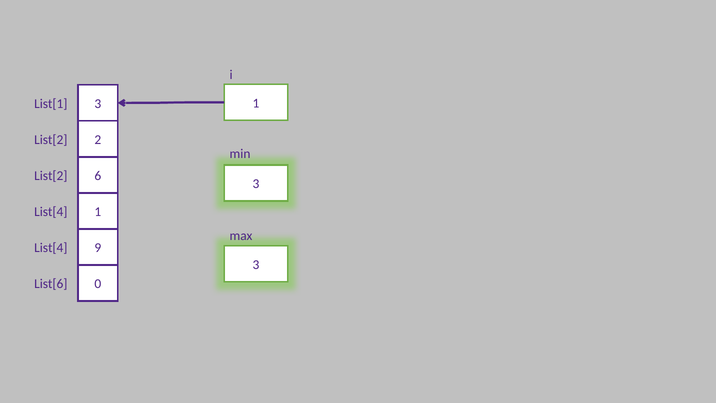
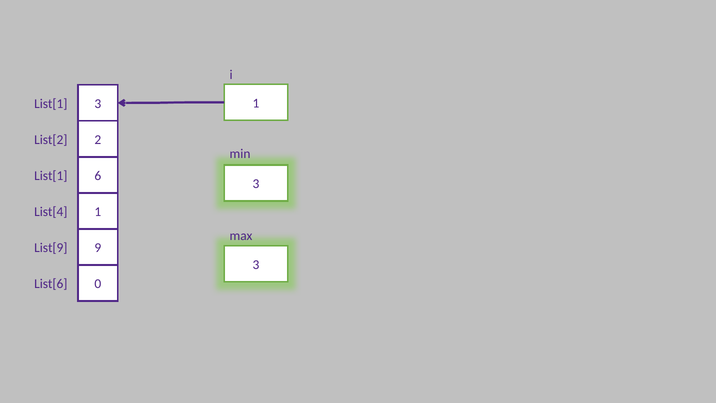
List[2: List[2 -> List[1 (51, 176)
List[4: List[4 -> List[9 (51, 248)
